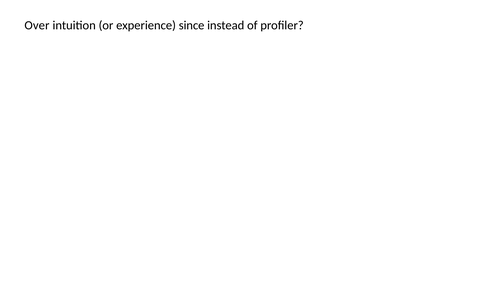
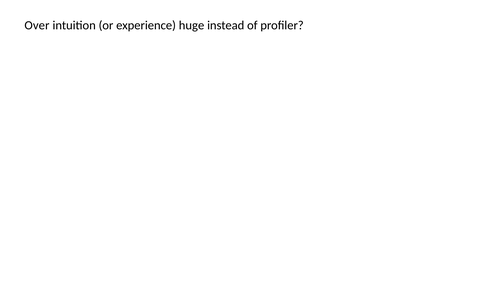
since: since -> huge (192, 26)
